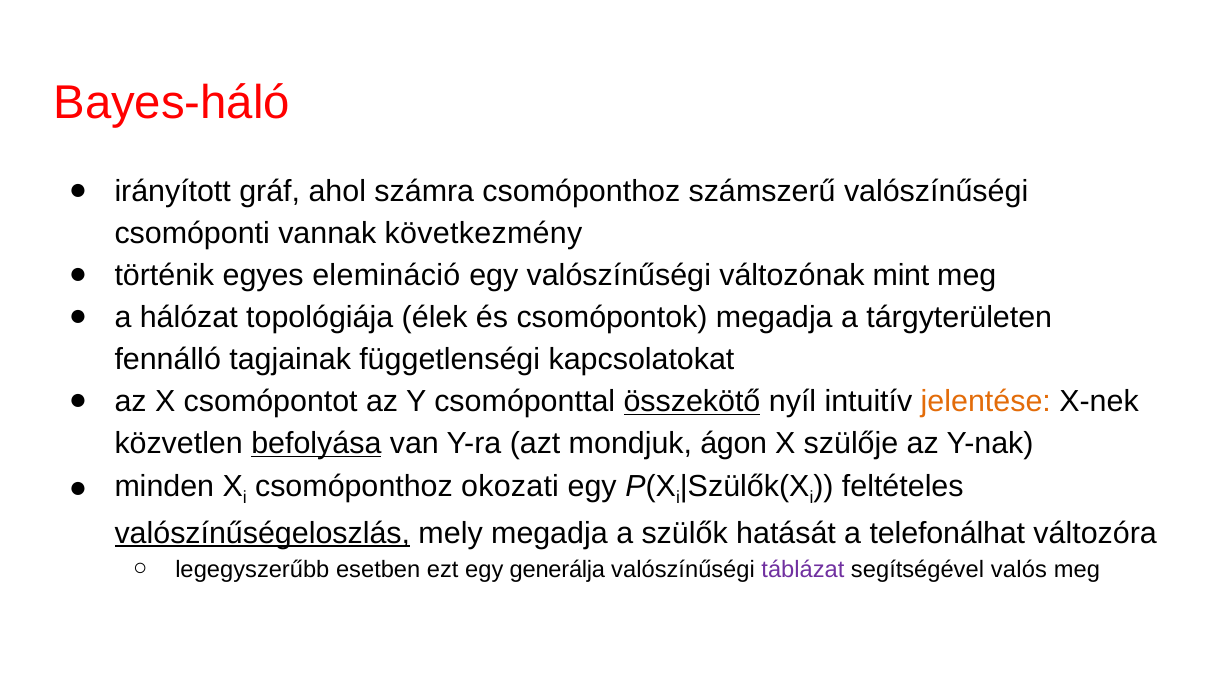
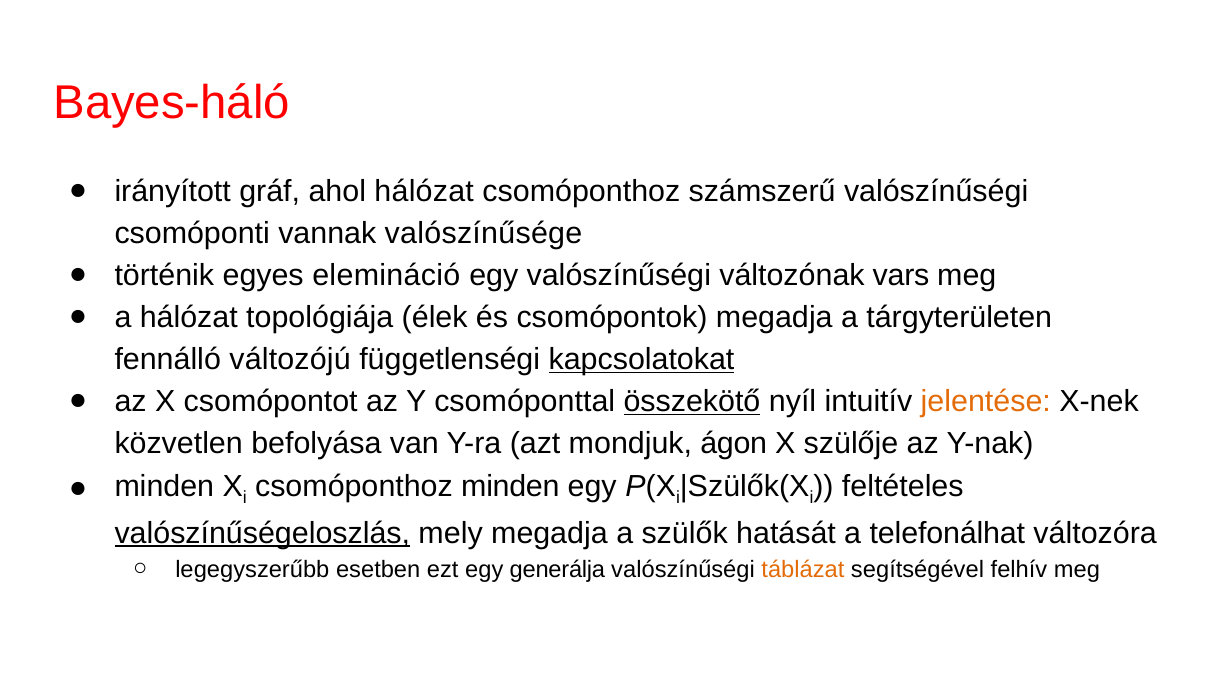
ahol számra: számra -> hálózat (424, 191)
következmény: következmény -> valószínűsége (483, 233)
mint: mint -> vars (901, 275)
tagjainak: tagjainak -> változójú (290, 359)
kapcsolatokat underline: none -> present (642, 359)
befolyása underline: present -> none (316, 443)
csomóponthoz okozati: okozati -> minden (510, 486)
táblázat colour: purple -> orange (803, 569)
valós: valós -> felhív (1019, 569)
